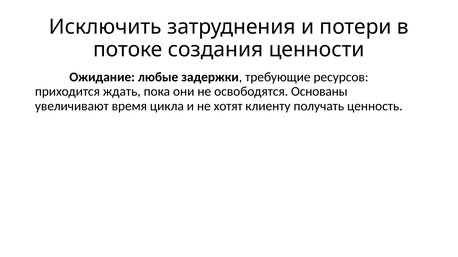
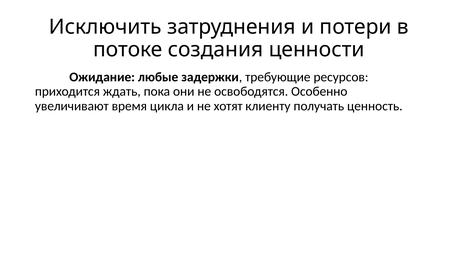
Основаны: Основаны -> Особенно (319, 92)
